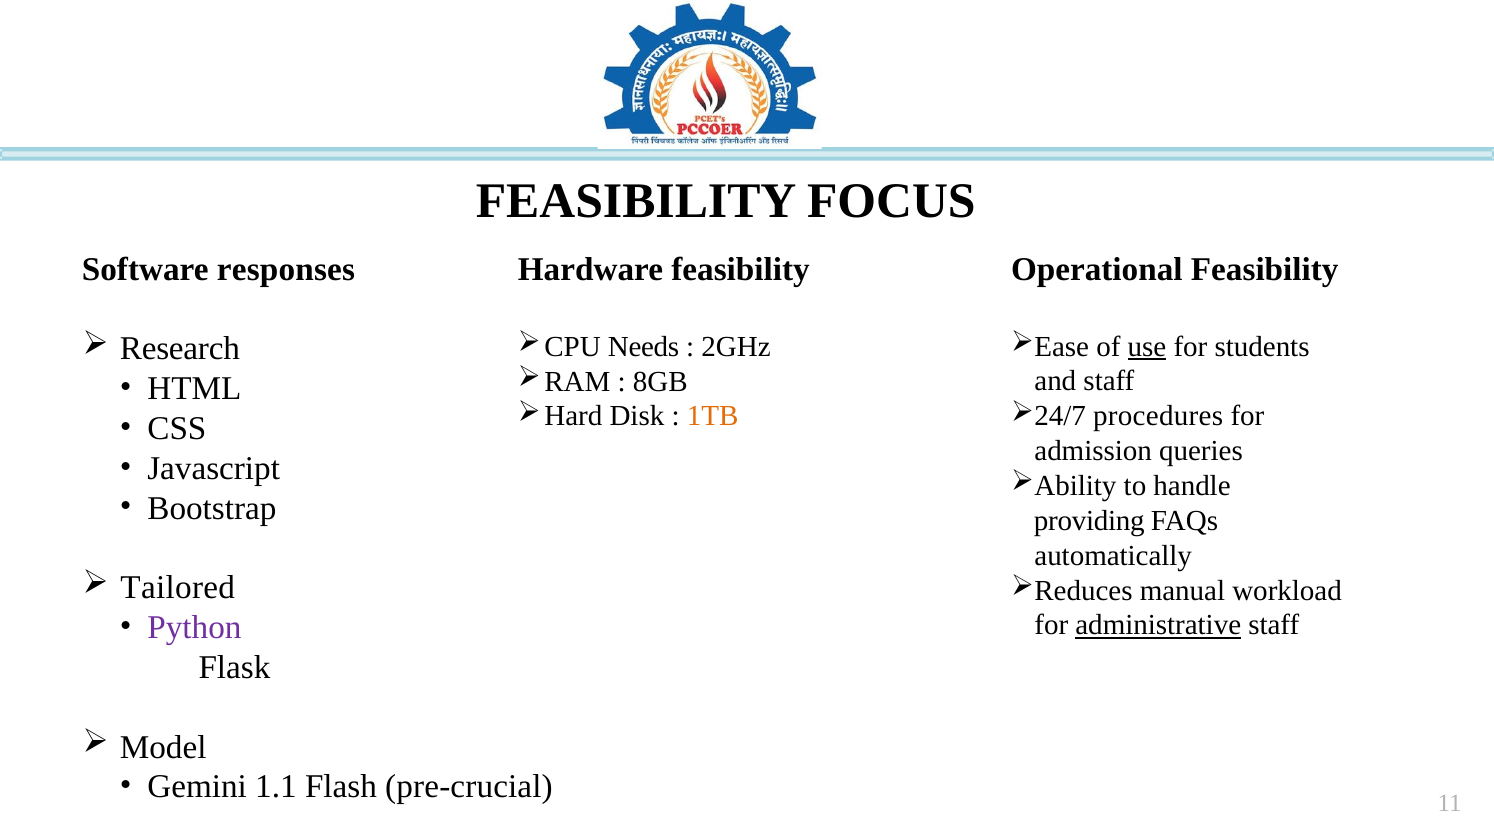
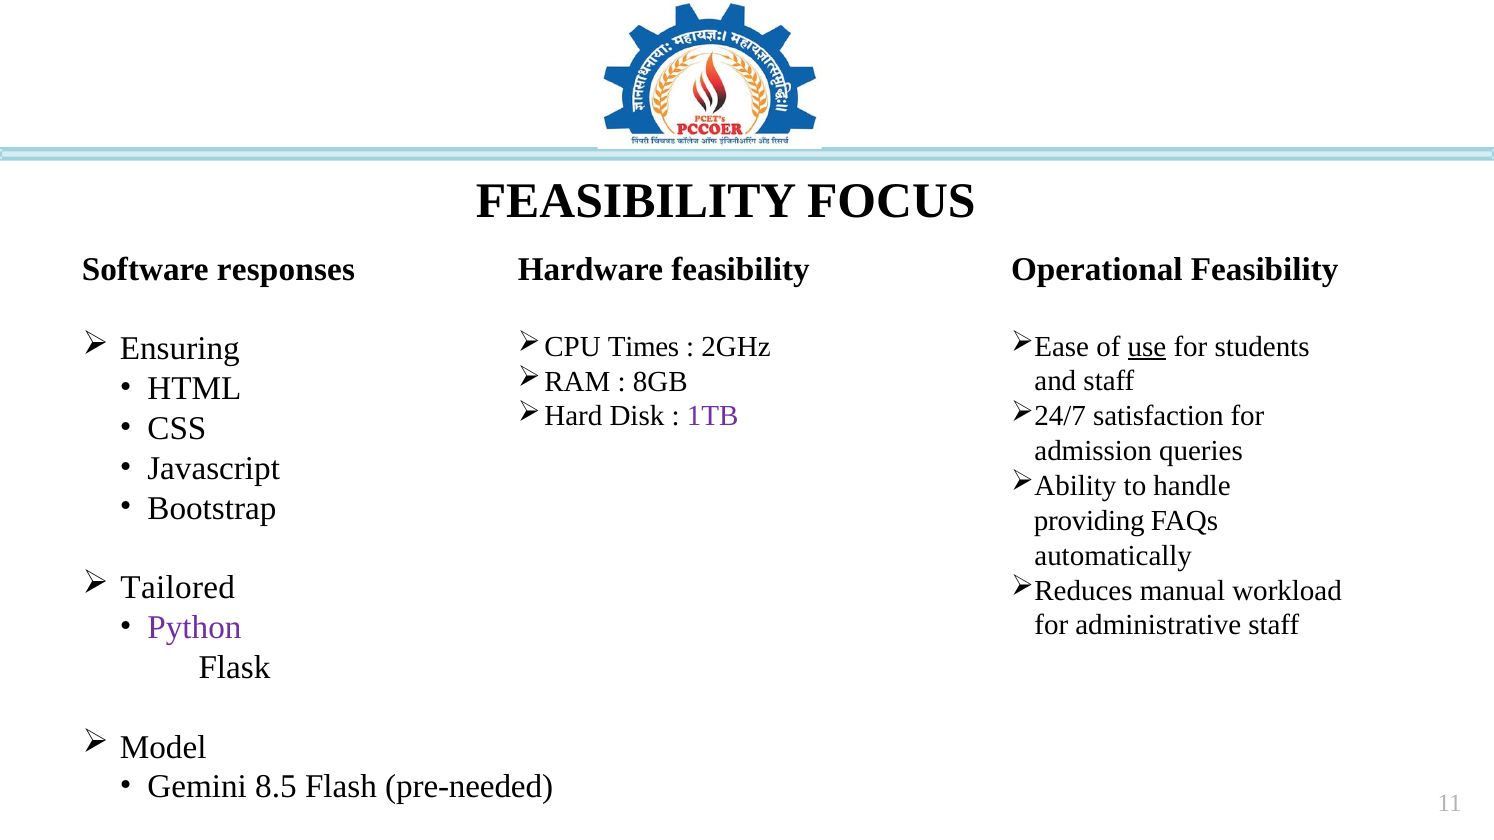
Needs: Needs -> Times (644, 347)
Research: Research -> Ensuring (180, 349)
procedures: procedures -> satisfaction (1158, 416)
1TB colour: orange -> purple (713, 416)
administrative underline: present -> none (1158, 626)
1.1: 1.1 -> 8.5 (276, 787)
pre-crucial: pre-crucial -> pre-needed (469, 787)
